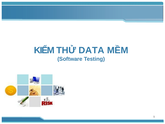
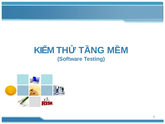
DATA: DATA -> TẦNG (92, 50)
